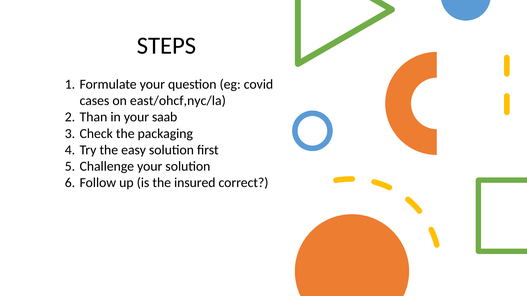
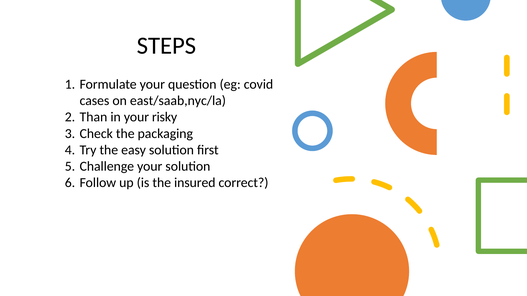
east/ohcf,nyc/la: east/ohcf,nyc/la -> east/saab,nyc/la (178, 101)
saab: saab -> risky (165, 117)
